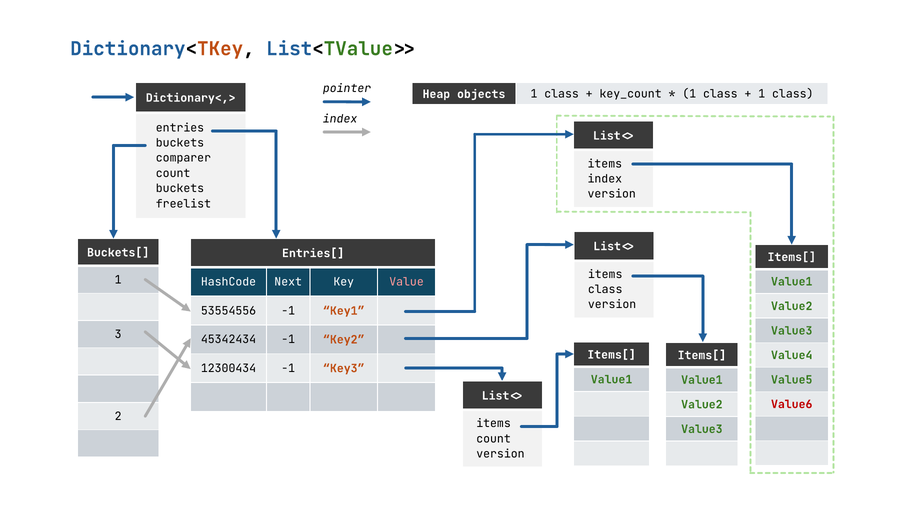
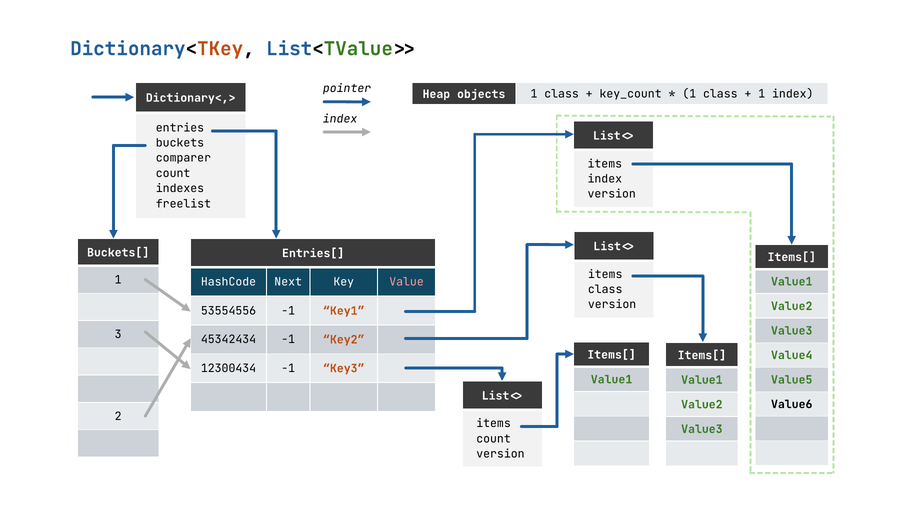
class: class -> index (793, 94)
buckets: buckets -> indexes (180, 189)
Value6 colour: red -> black (792, 404)
